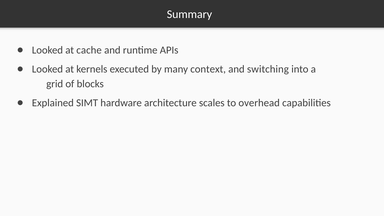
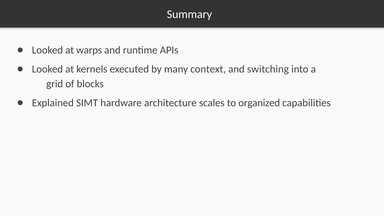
cache: cache -> warps (89, 50)
overhead: overhead -> organized (259, 103)
